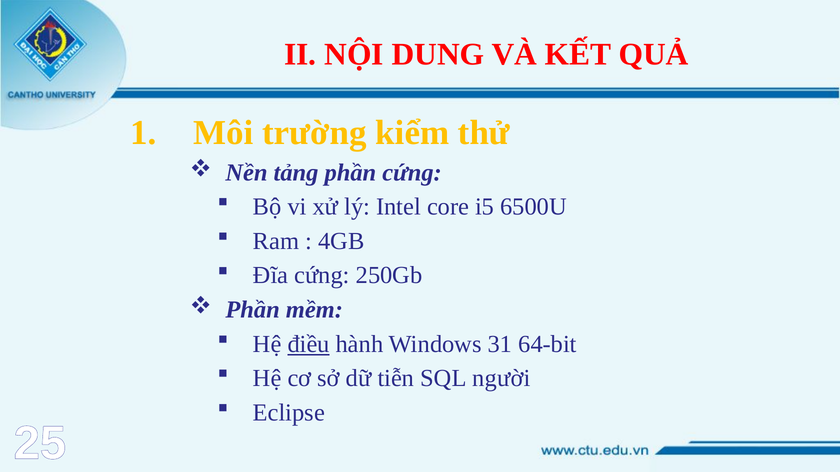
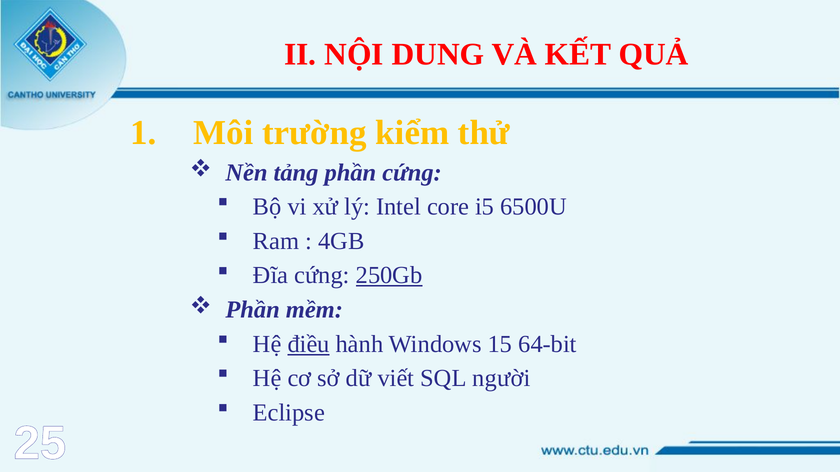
250Gb underline: none -> present (389, 276)
31: 31 -> 15 (500, 344)
tiễn: tiễn -> viết (396, 379)
